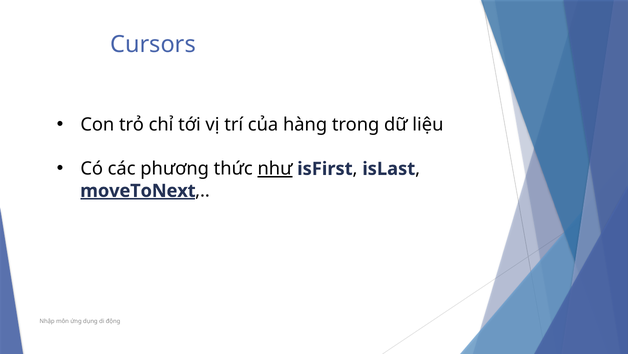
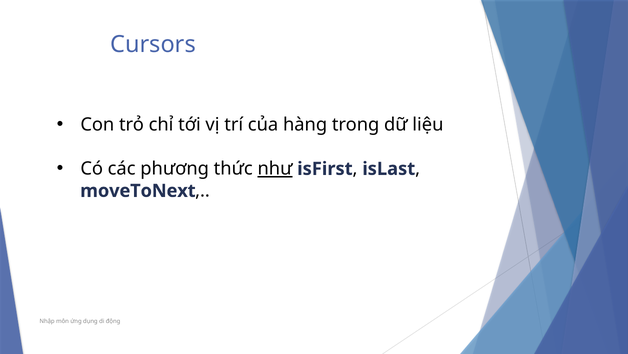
moveToNext underline: present -> none (138, 190)
